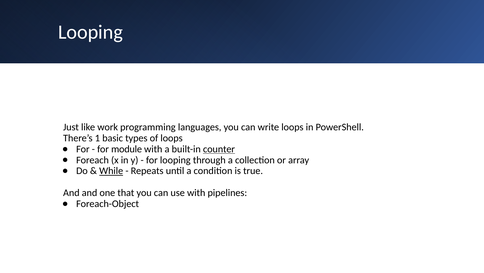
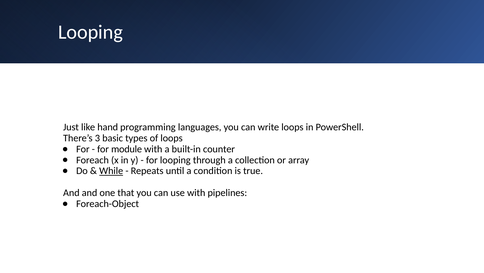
work: work -> hand (108, 127)
1: 1 -> 3 (97, 138)
counter underline: present -> none (219, 149)
